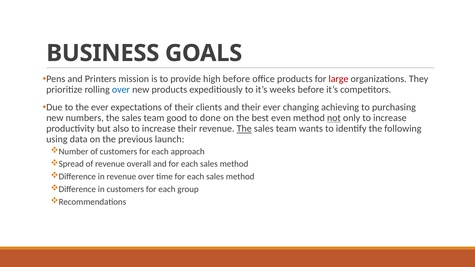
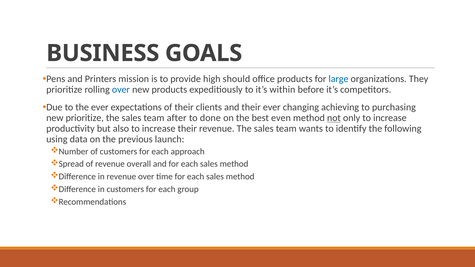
high before: before -> should (236, 79)
large colour: red -> blue (338, 79)
weeks: weeks -> within (282, 90)
new numbers: numbers -> prioritize (85, 118)
good: good -> after (177, 118)
The underline: present -> none (244, 129)
